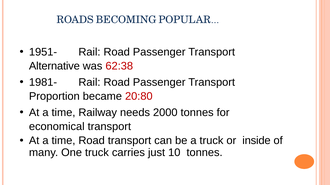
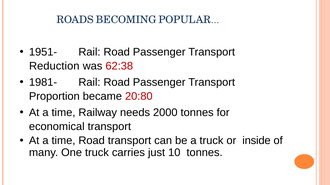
Alternative: Alternative -> Reduction (54, 66)
